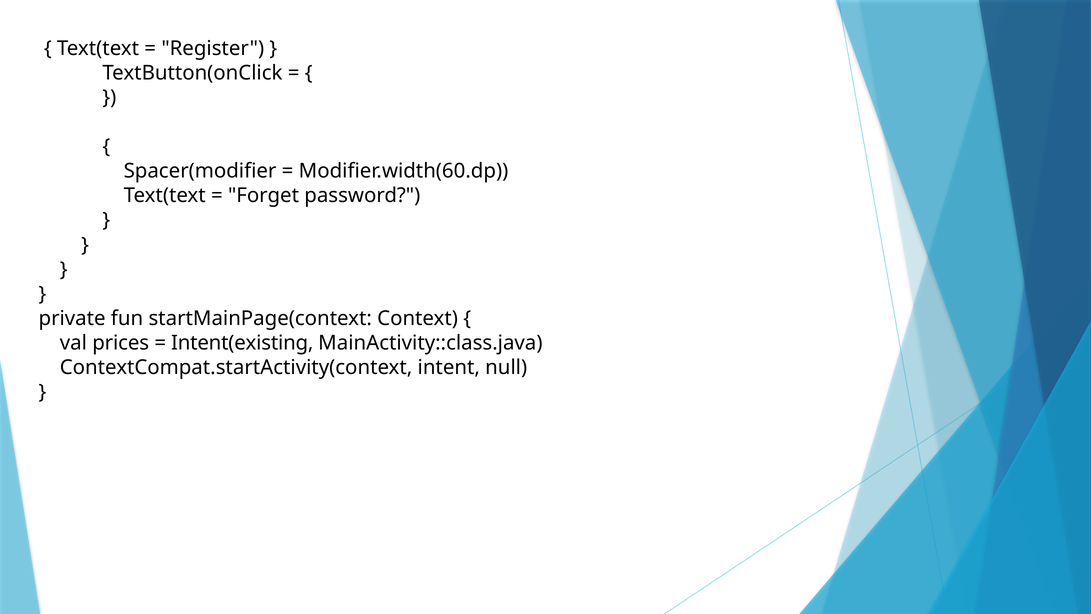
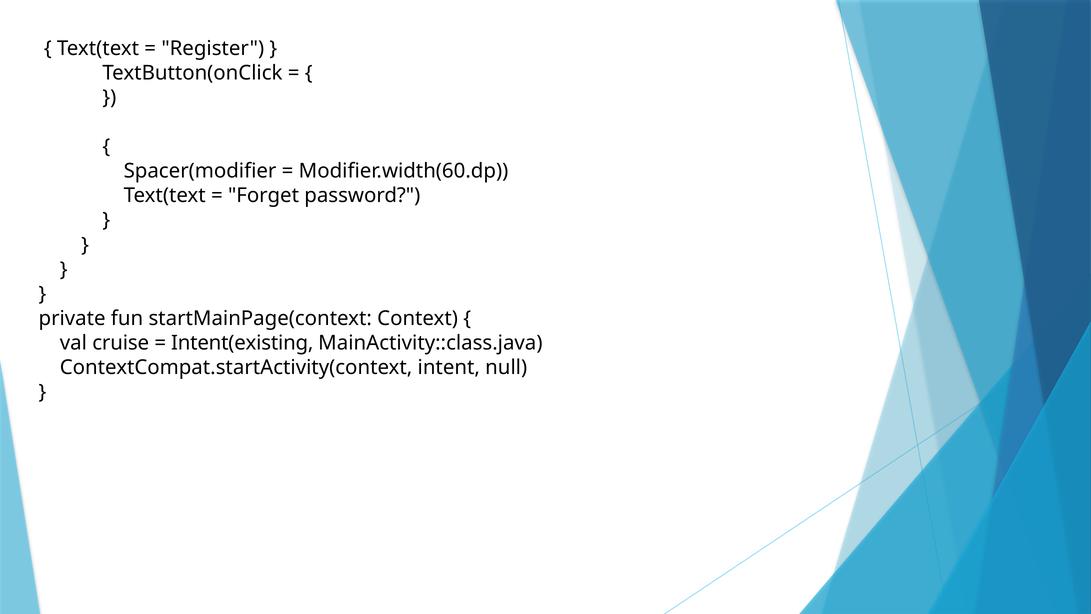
prices: prices -> cruise (121, 343)
